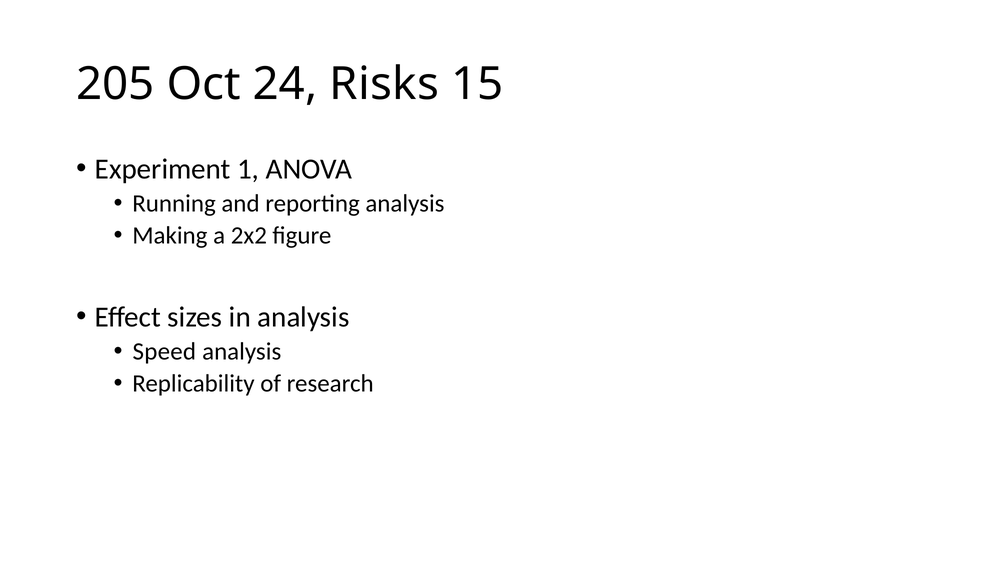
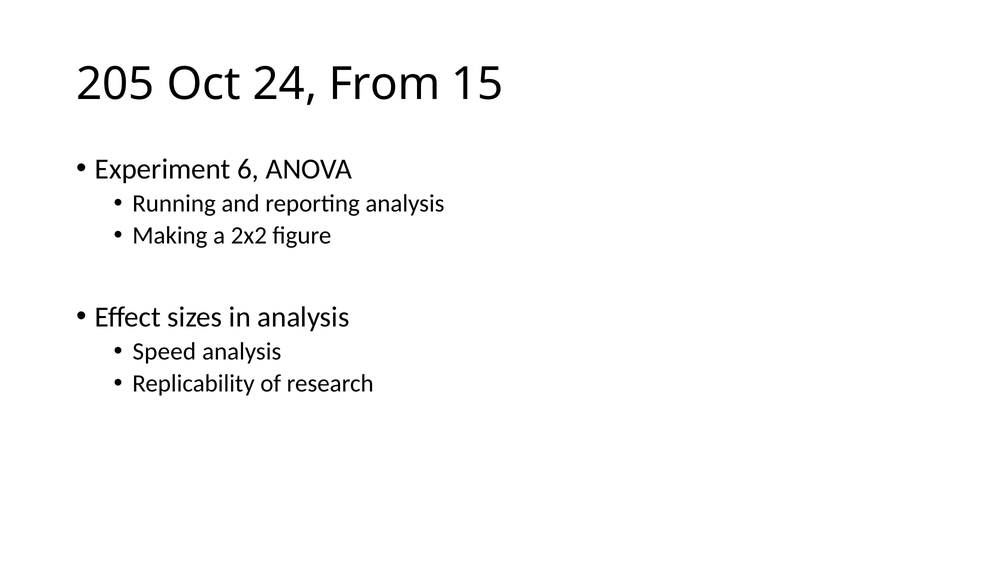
Risks: Risks -> From (385, 84)
1: 1 -> 6 (248, 169)
